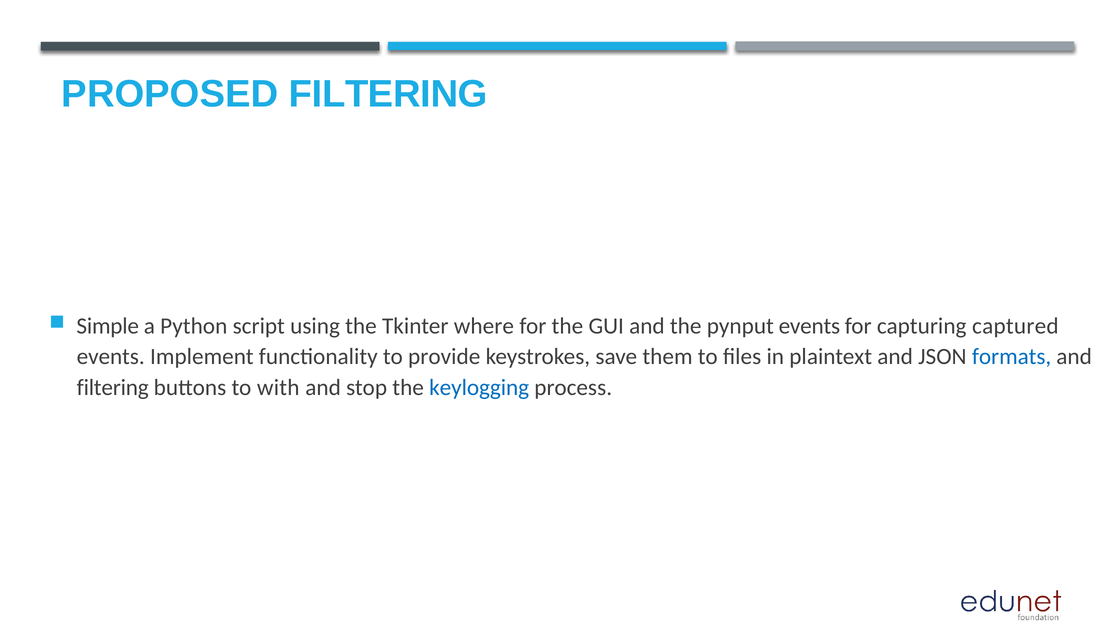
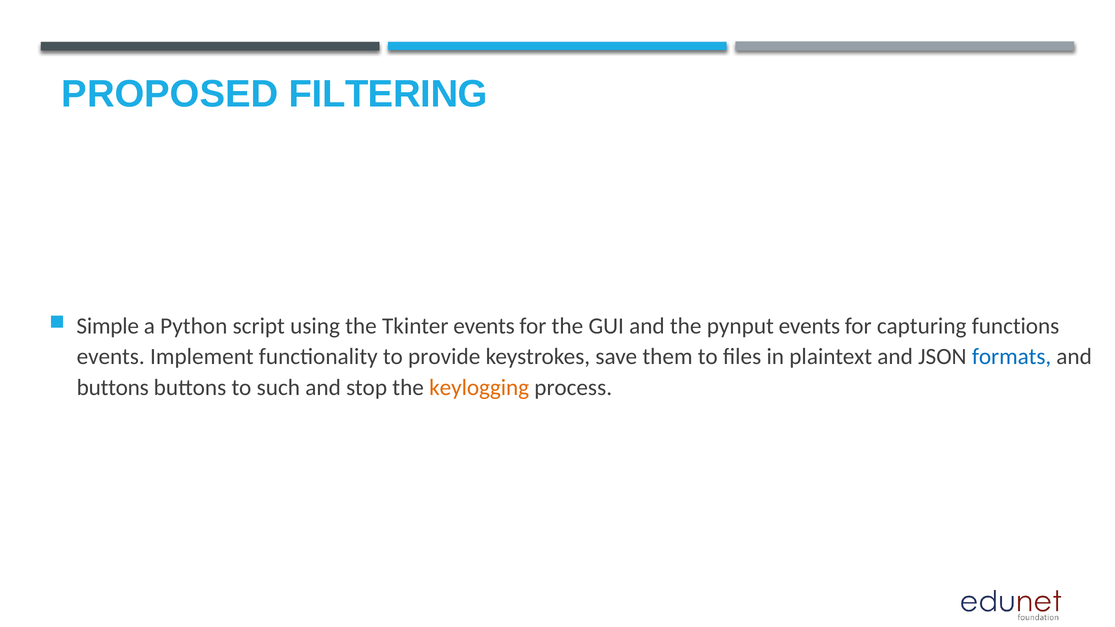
Tkinter where: where -> events (484, 326)
captured: captured -> functions (1016, 326)
filtering: filtering -> buttons (113, 387)
with: with -> such (278, 387)
keylogging colour: blue -> orange (479, 387)
